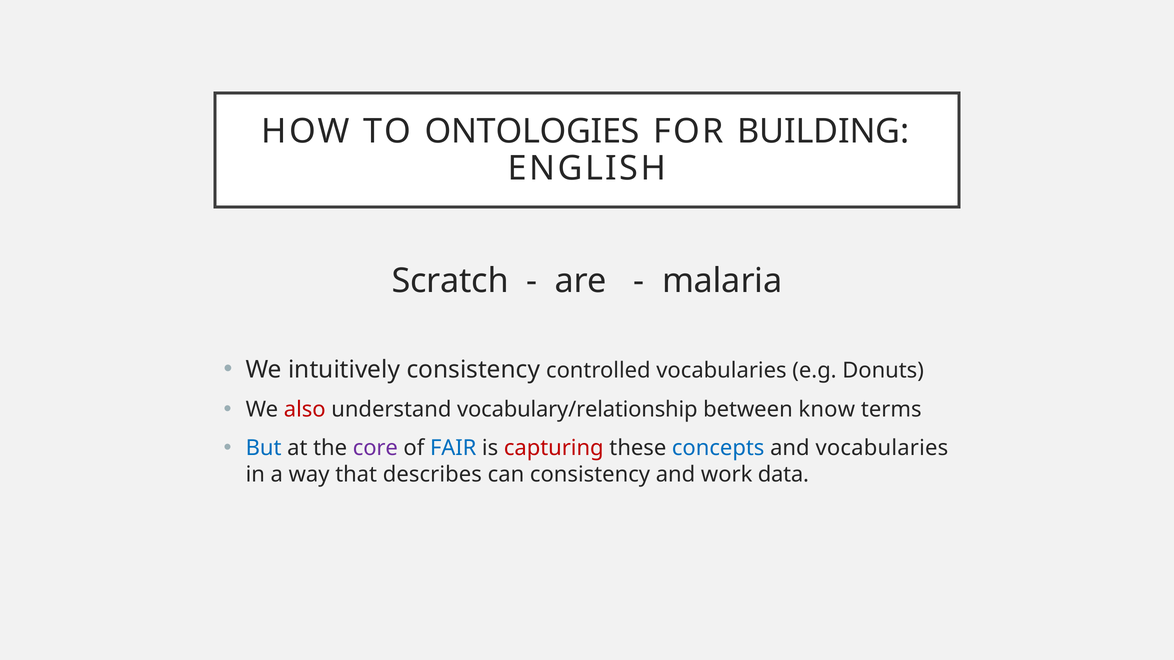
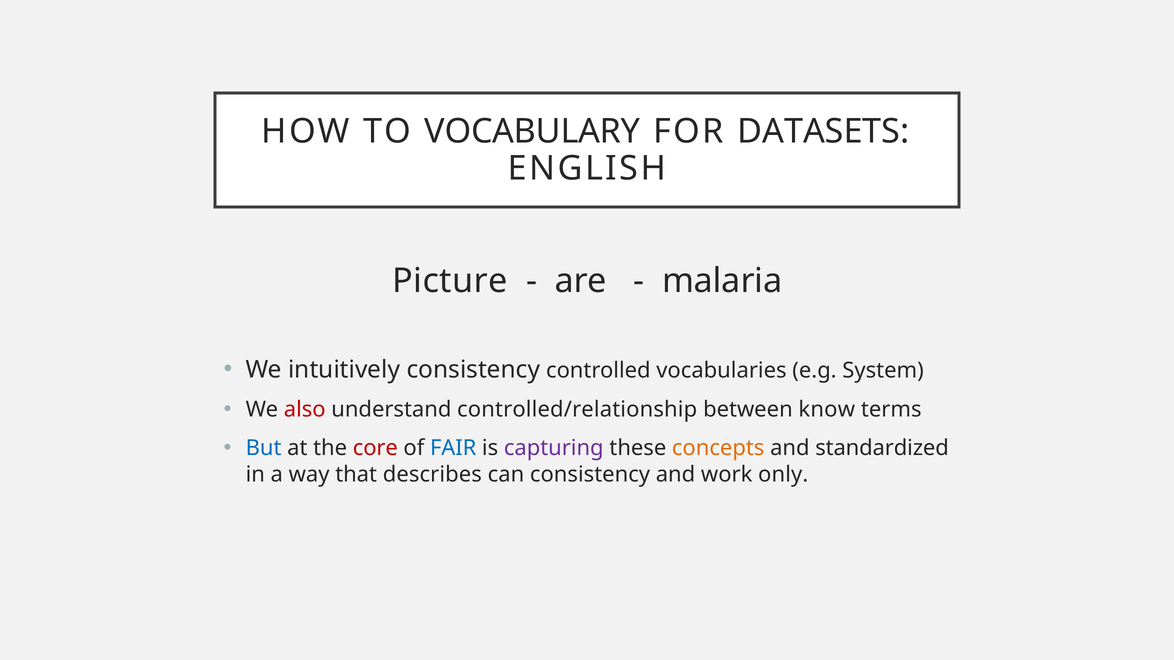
ONTOLOGIES: ONTOLOGIES -> VOCABULARY (532, 131)
BUILDING: BUILDING -> DATASETS (823, 131)
Scratch: Scratch -> Picture (450, 281)
Donuts: Donuts -> System (883, 371)
vocabulary/relationship: vocabulary/relationship -> controlled/relationship (577, 410)
core colour: purple -> red (375, 448)
capturing colour: red -> purple (554, 448)
concepts colour: blue -> orange (718, 448)
and vocabularies: vocabularies -> standardized (882, 448)
data: data -> only (783, 475)
